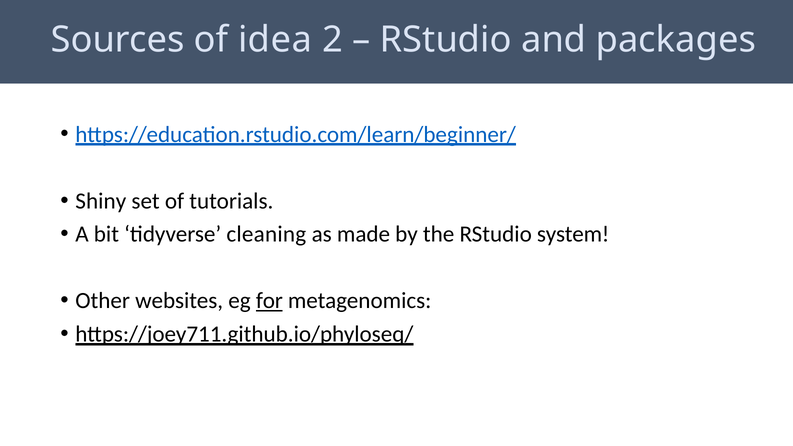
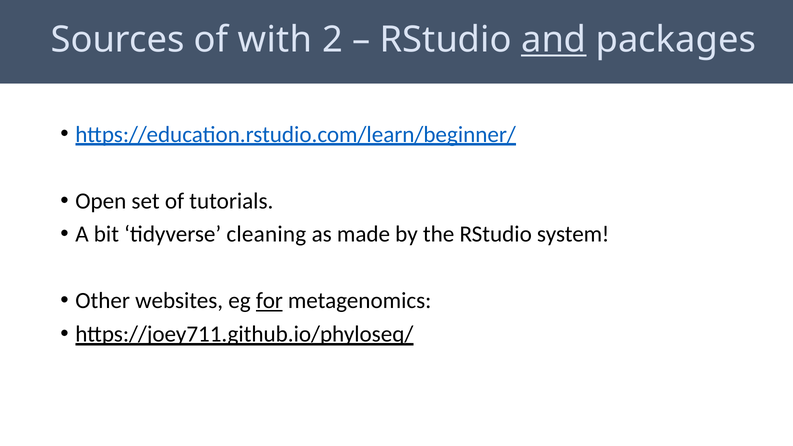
idea: idea -> with (275, 40)
and underline: none -> present (554, 40)
Shiny: Shiny -> Open (101, 201)
